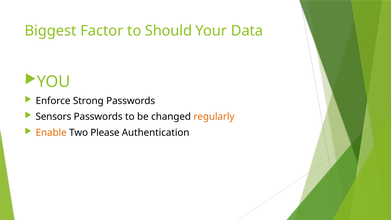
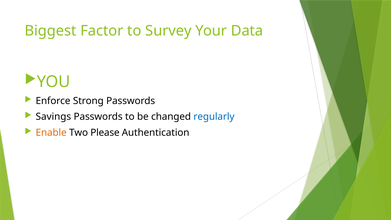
Should: Should -> Survey (168, 31)
Sensors: Sensors -> Savings (53, 117)
regularly colour: orange -> blue (214, 117)
